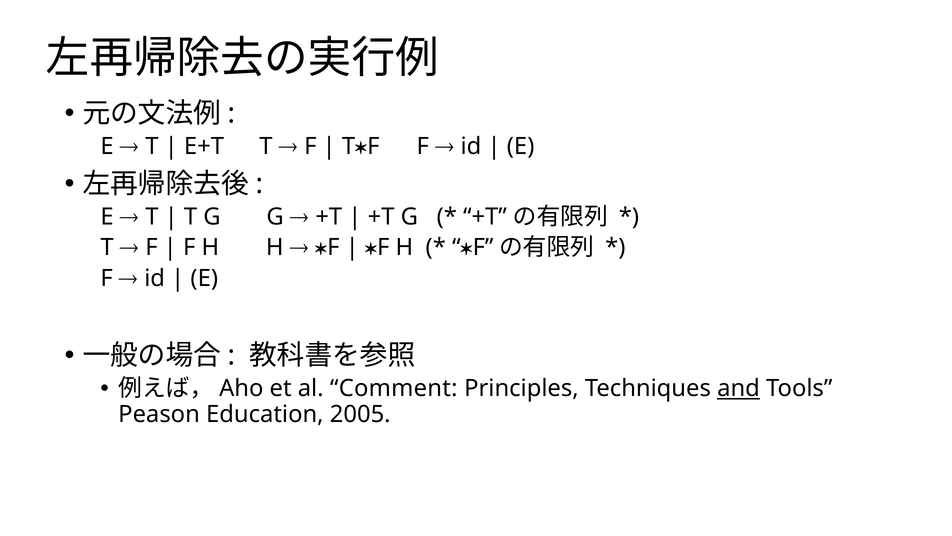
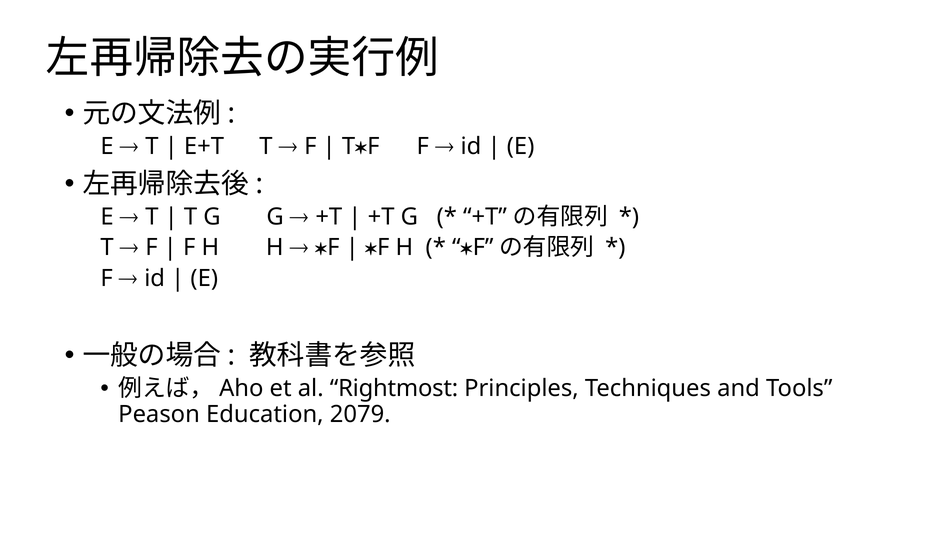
Comment: Comment -> Rightmost (394, 388)
and underline: present -> none (739, 388)
2005: 2005 -> 2079 (360, 414)
